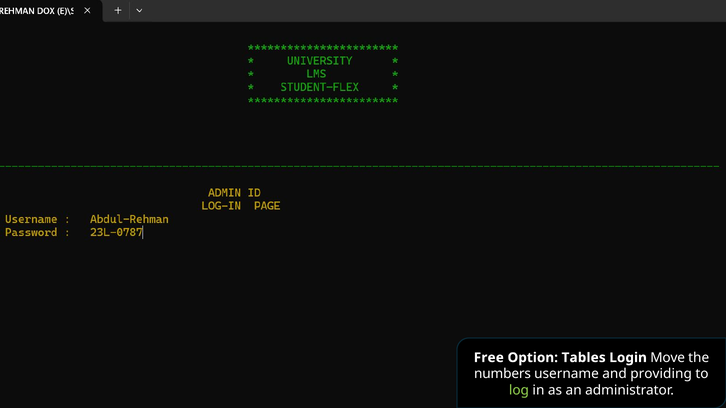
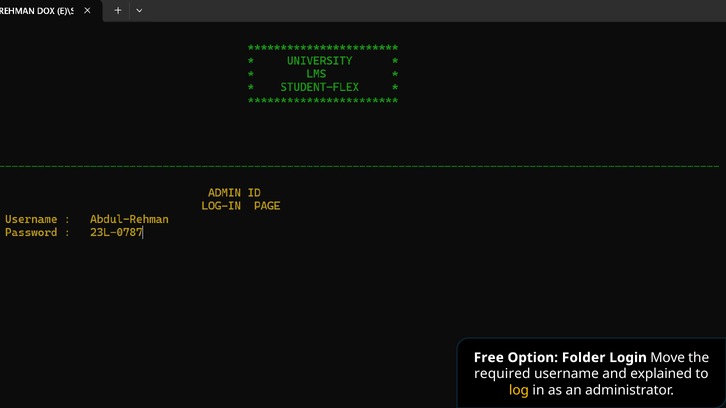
Tables: Tables -> Folder (584, 358)
numbers: numbers -> required (502, 374)
providing: providing -> explained (661, 374)
log colour: light green -> yellow (519, 391)
